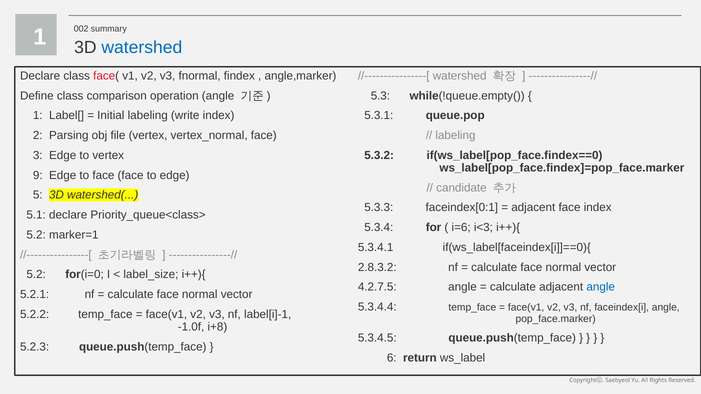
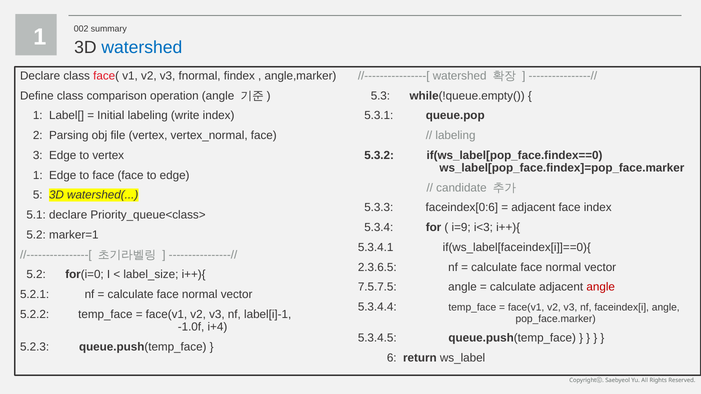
9: 9 -> 1 (38, 175)
faceindex[0:1: faceindex[0:1 -> faceindex[0:6 (462, 208)
i=6: i=6 -> i=9 (461, 228)
2.8.3.2: 2.8.3.2 -> 2.3.6.5 (377, 267)
4.2.7.5: 4.2.7.5 -> 7.5.7.5 (377, 287)
angle colour: blue -> red (601, 287)
i+8: i+8 -> i+4 (217, 327)
